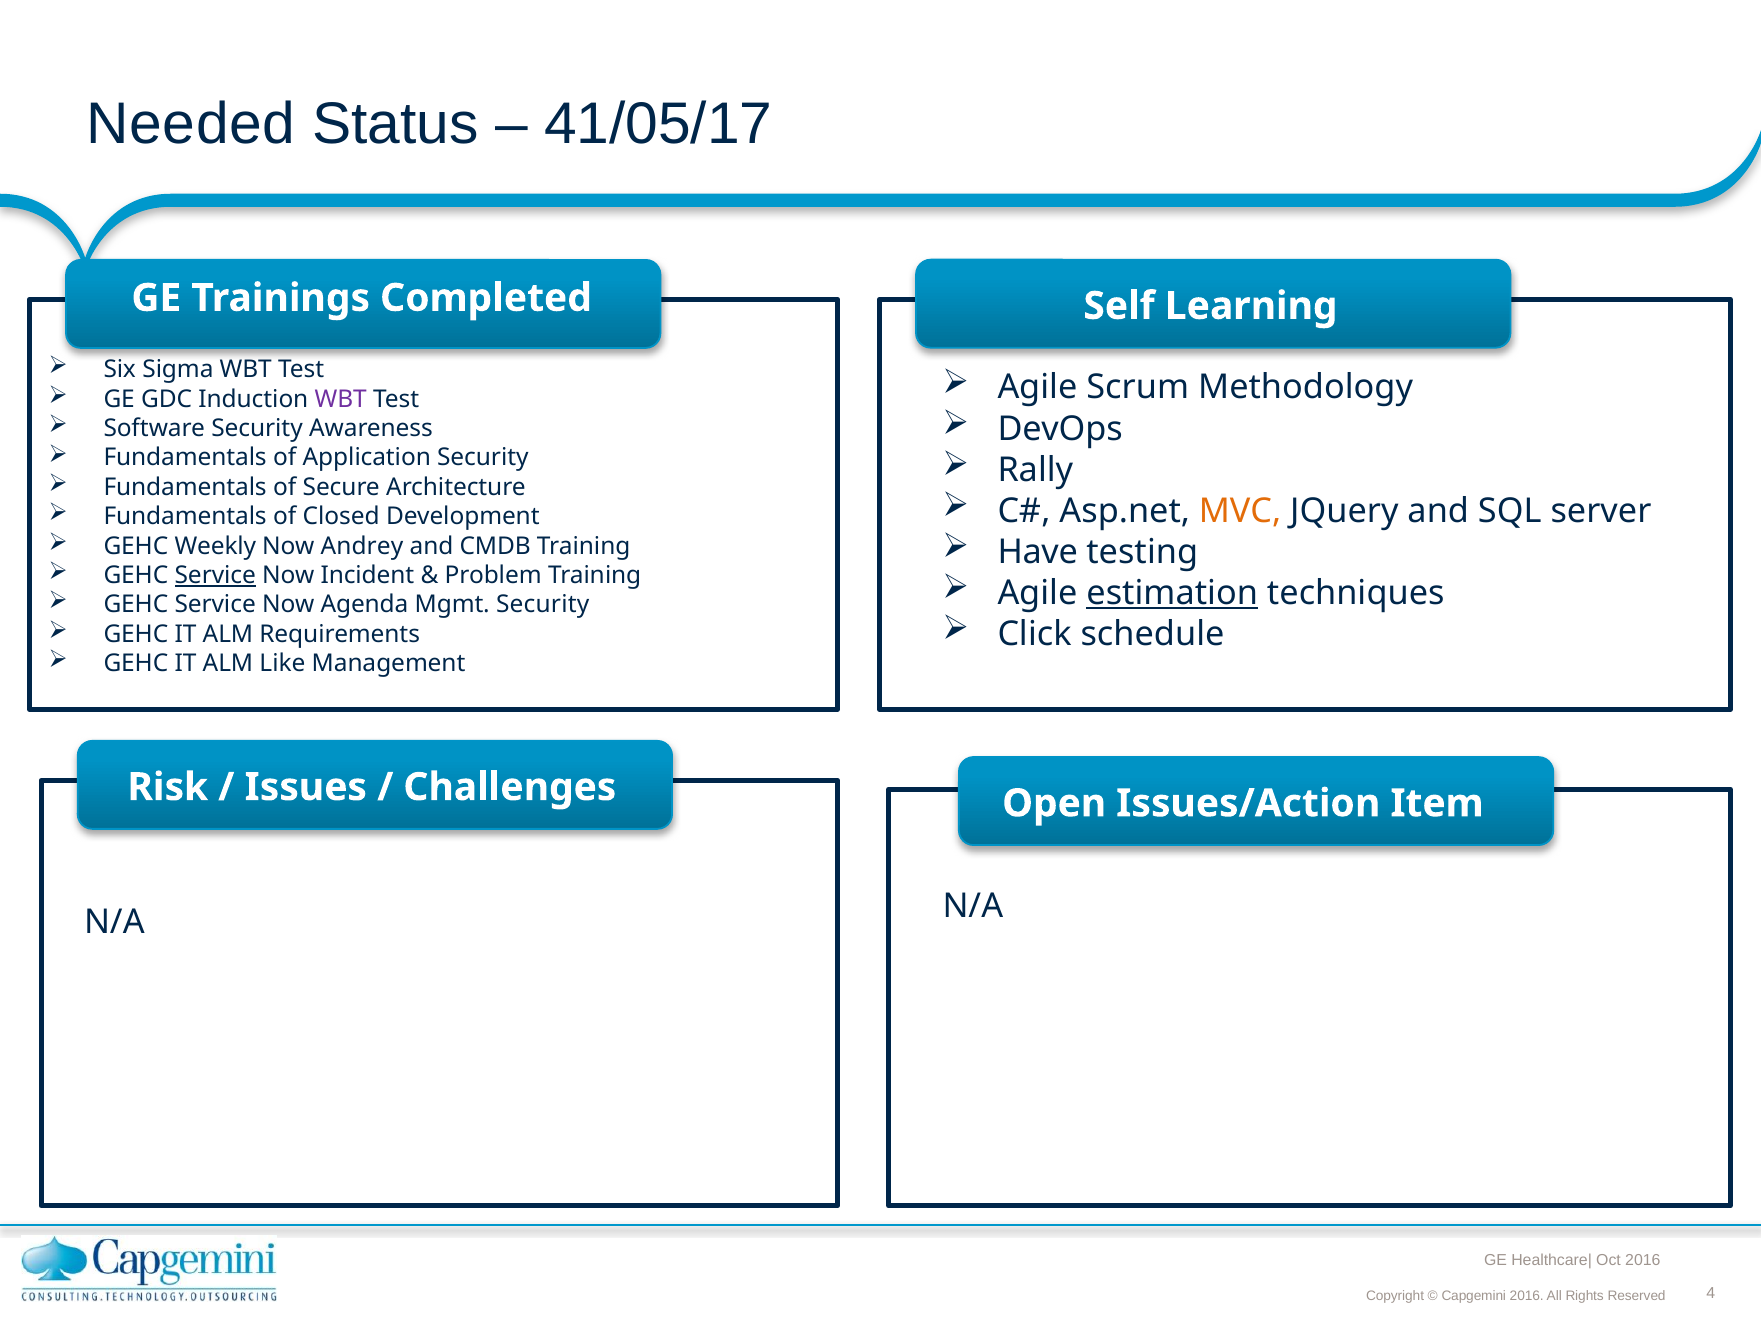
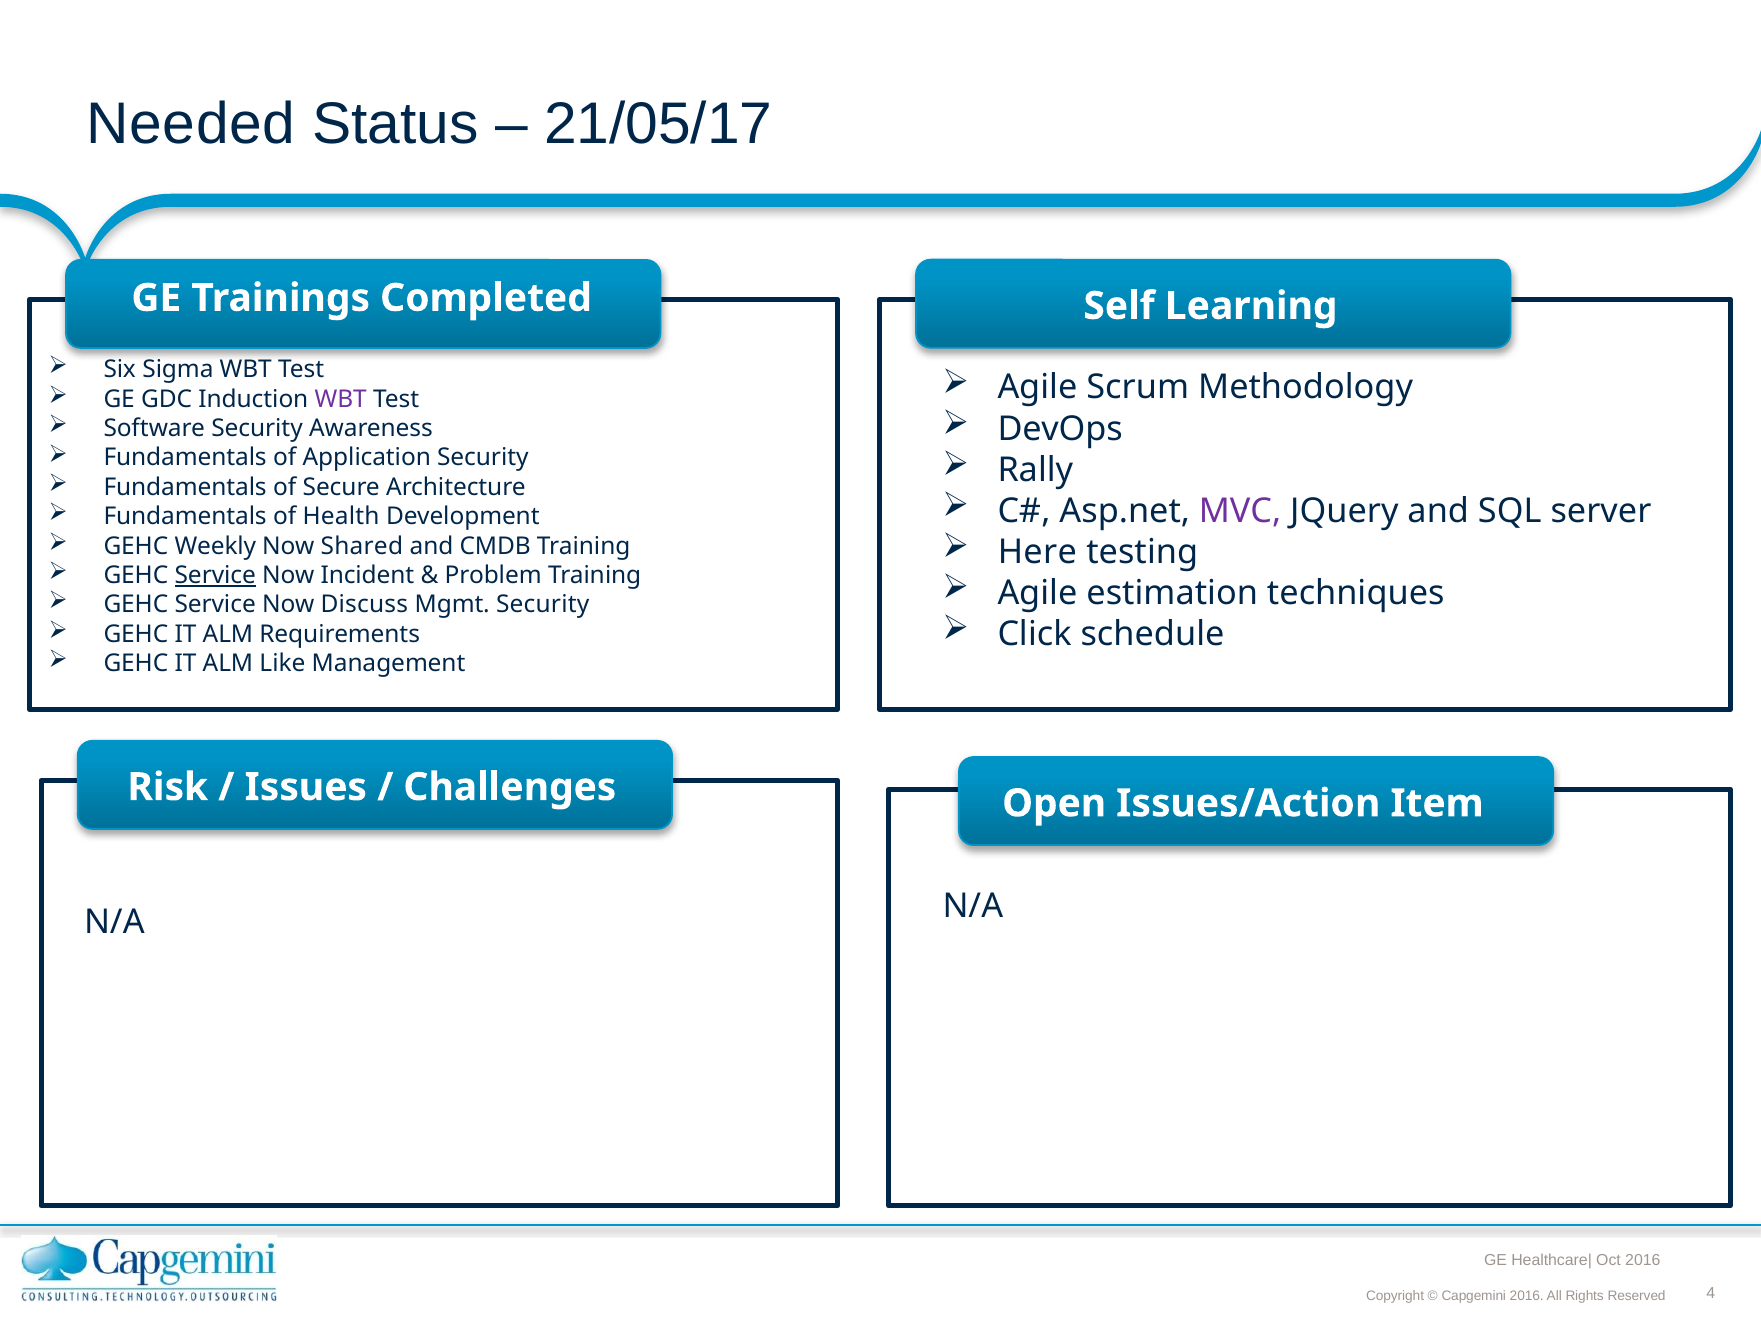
41/05/17: 41/05/17 -> 21/05/17 (658, 124)
MVC colour: orange -> purple (1240, 511)
Closed: Closed -> Health (341, 517)
Andrey: Andrey -> Shared (362, 546)
Have: Have -> Here (1037, 552)
estimation underline: present -> none (1172, 593)
Agenda: Agenda -> Discuss (364, 605)
